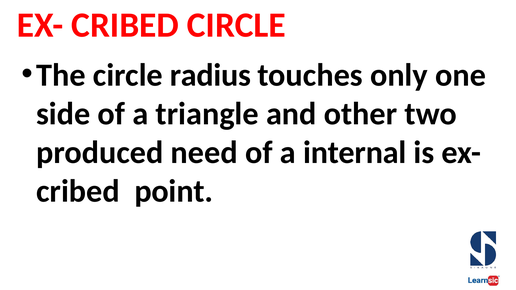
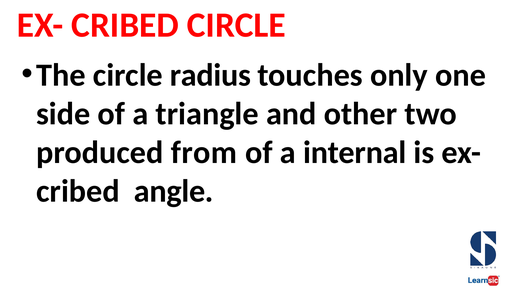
need: need -> from (204, 153)
point: point -> angle (174, 191)
